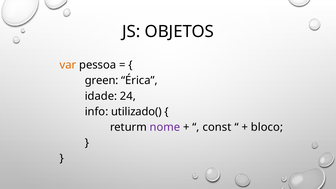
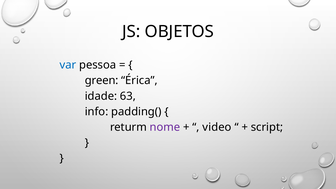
var colour: orange -> blue (68, 65)
24: 24 -> 63 (128, 96)
utilizado(: utilizado( -> padding( (136, 112)
const: const -> video (217, 127)
bloco: bloco -> script (267, 127)
